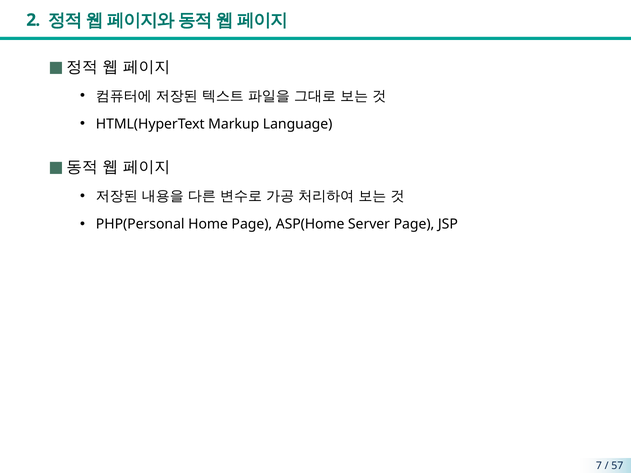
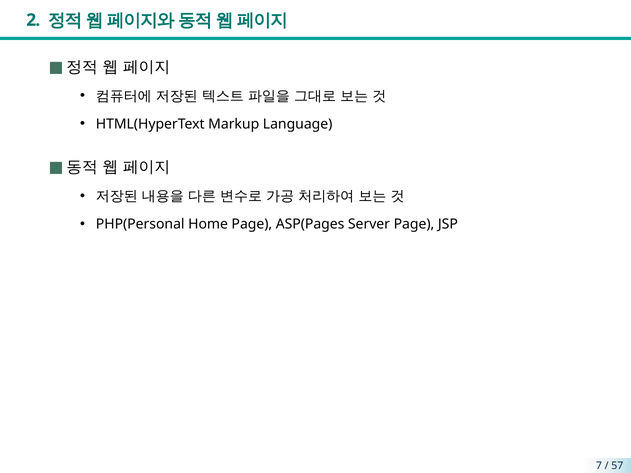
ASP(Home: ASP(Home -> ASP(Pages (310, 224)
